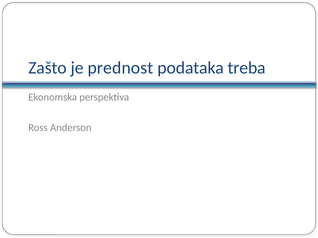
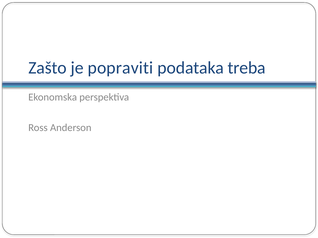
prednost: prednost -> popraviti (120, 68)
